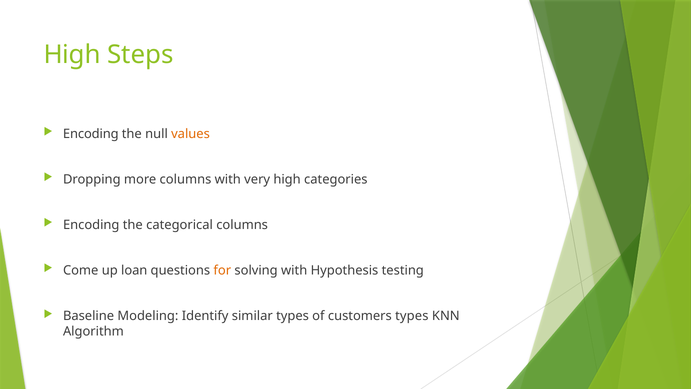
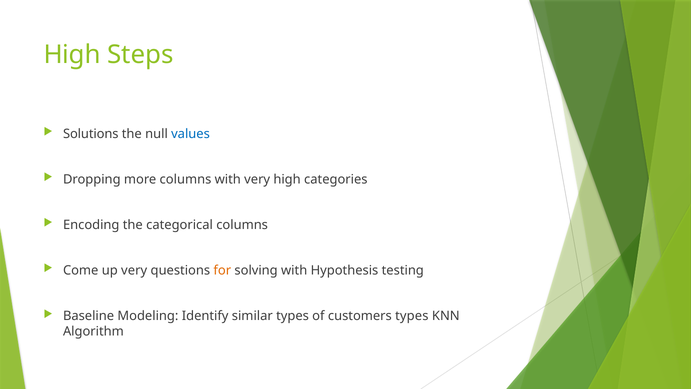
Encoding: Encoding -> Solutions (91, 134)
values colour: orange -> blue (191, 134)
up loan: loan -> very (134, 270)
